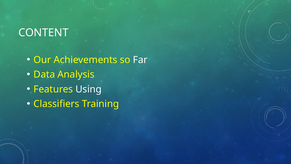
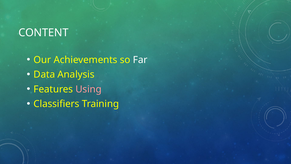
Using colour: white -> pink (89, 89)
